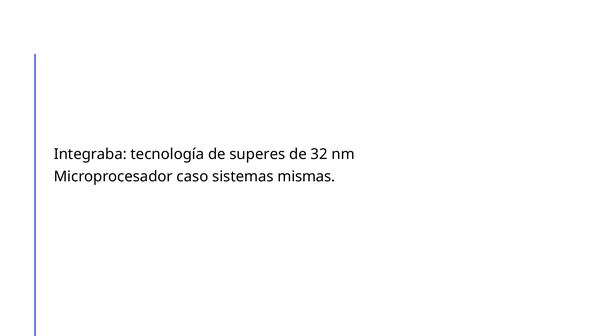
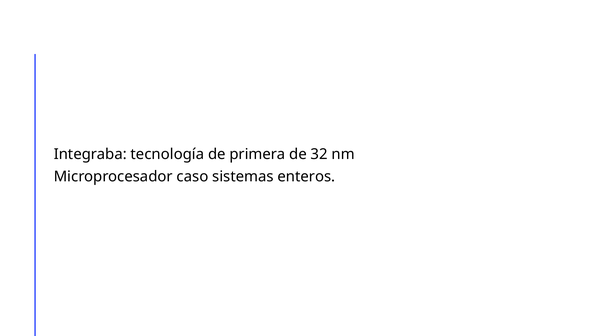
superes: superes -> primera (257, 154)
mismas: mismas -> enteros (306, 176)
